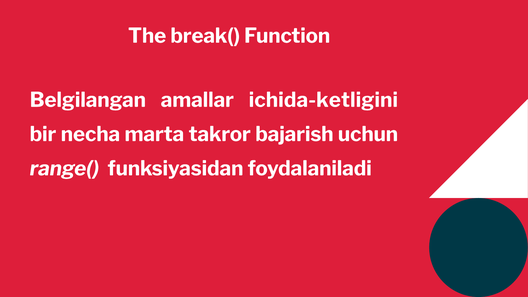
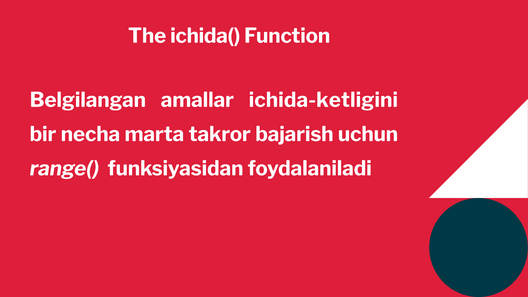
break(: break( -> ichida( (205, 36)
